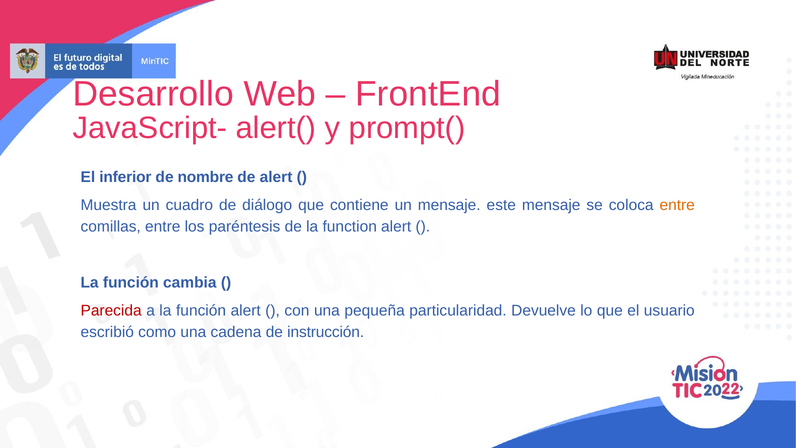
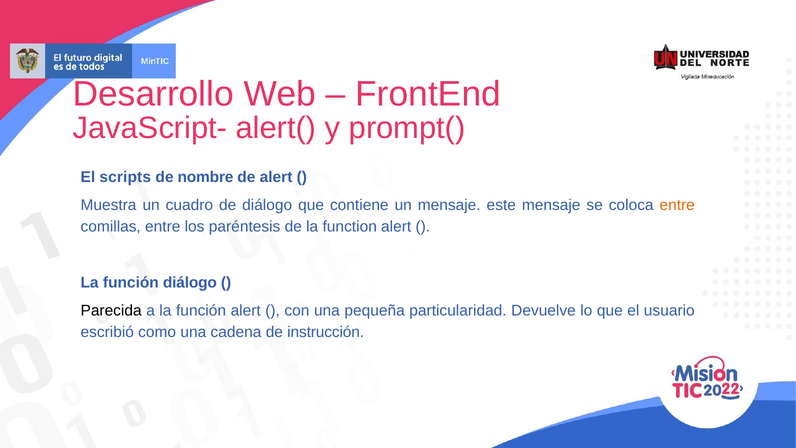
inferior: inferior -> scripts (125, 177)
función cambia: cambia -> diálogo (190, 283)
Parecida colour: red -> black (111, 311)
